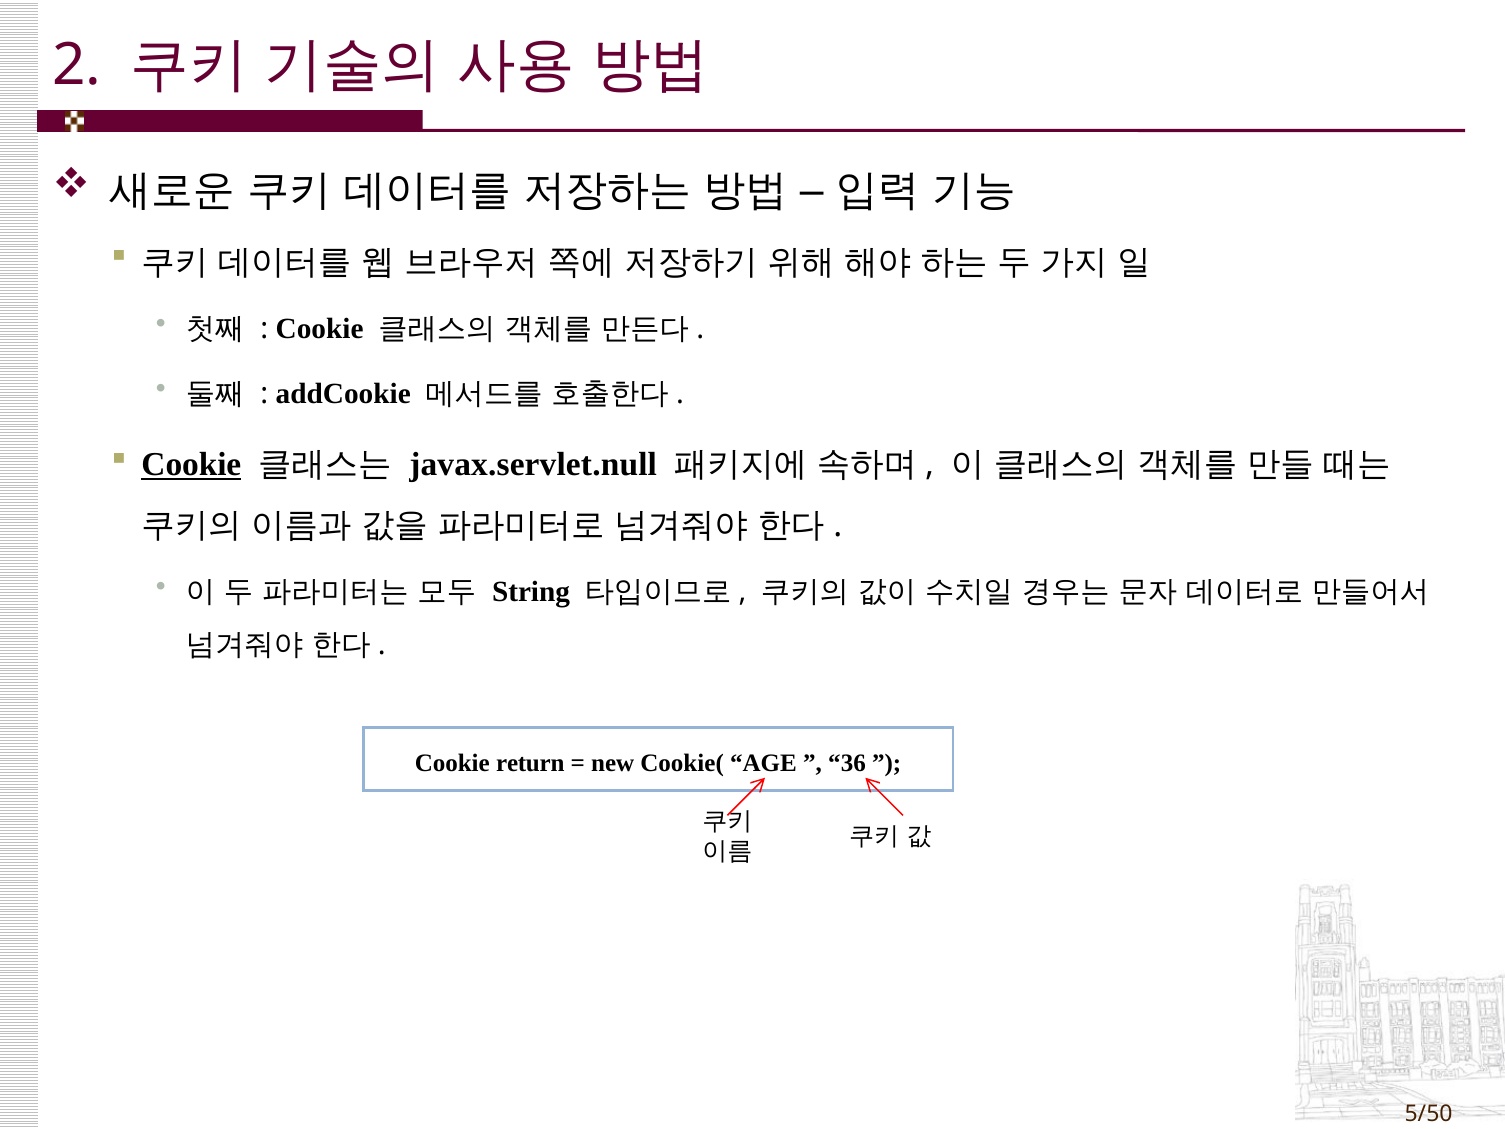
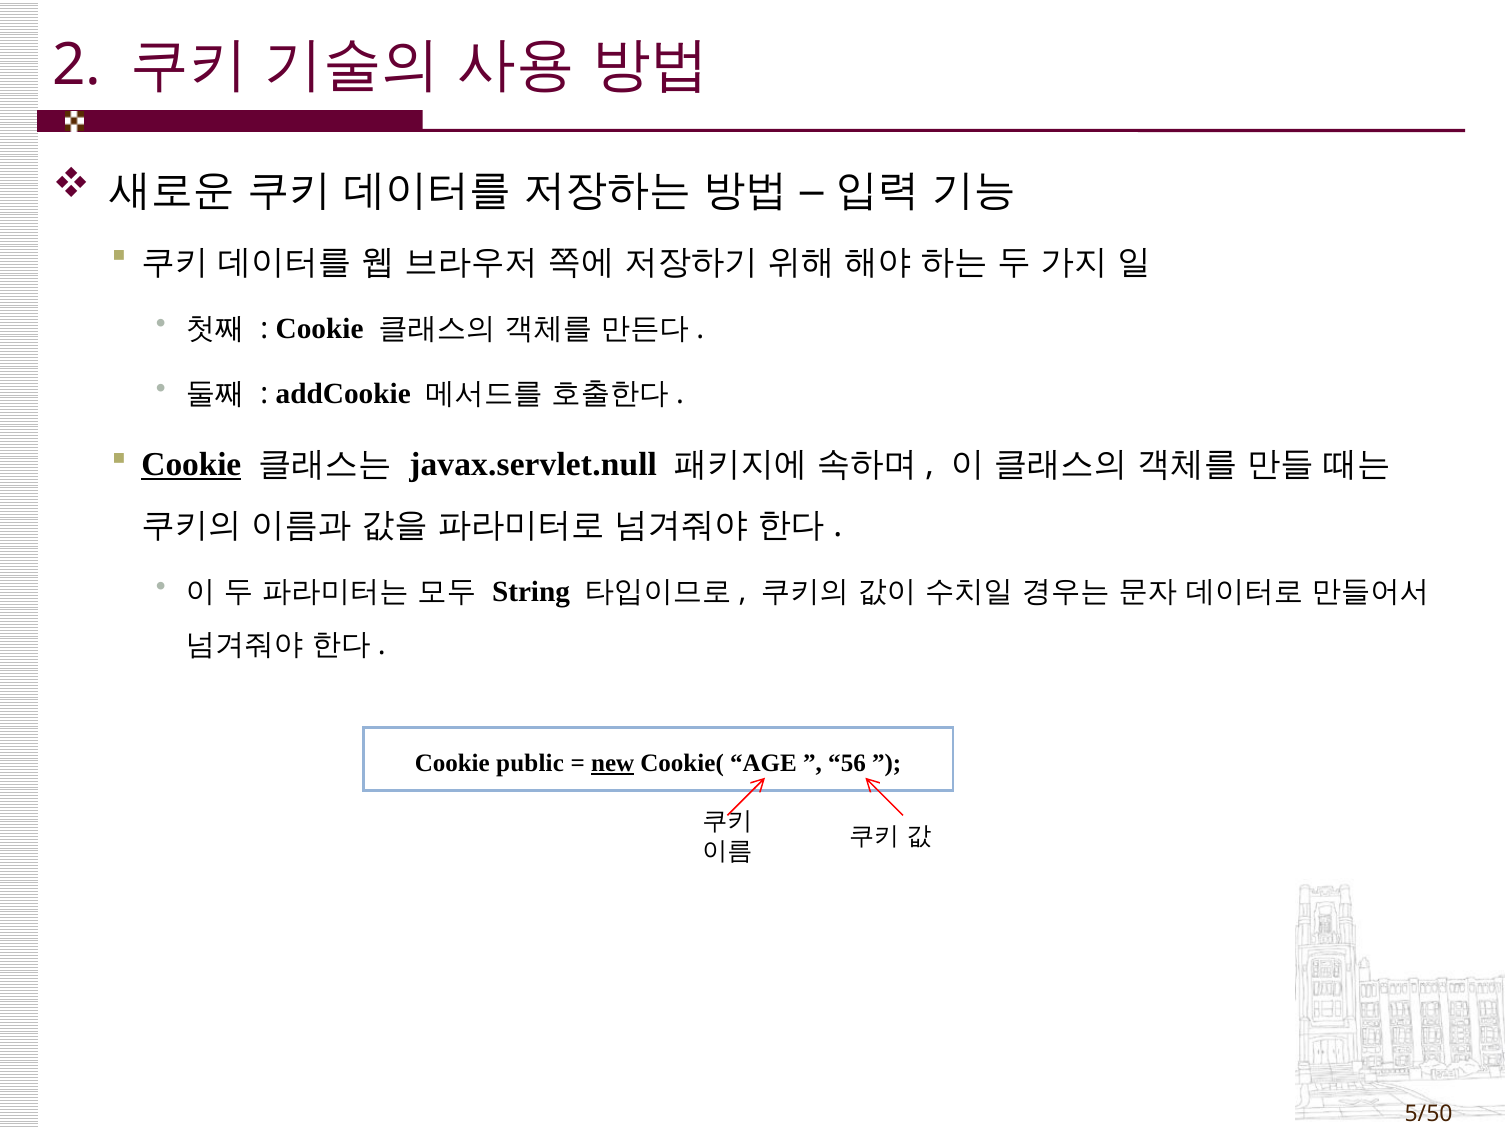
return: return -> public (530, 763)
new underline: none -> present (613, 763)
36: 36 -> 56 (847, 763)
